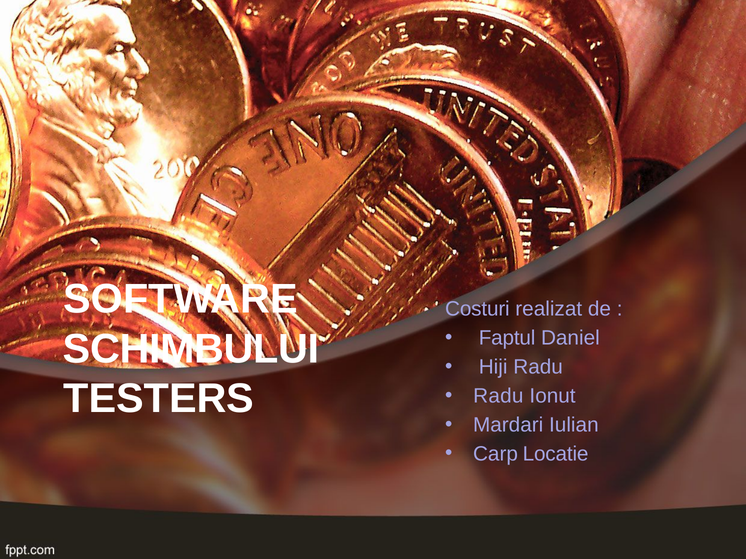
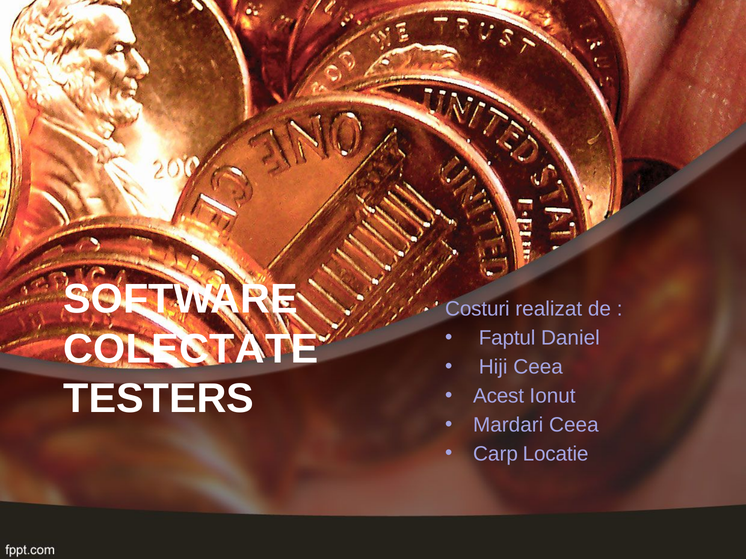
SCHIMBULUI: SCHIMBULUI -> COLECTATE (191, 349)
Hiji Radu: Radu -> Ceea (538, 367)
Radu: Radu -> Acest (499, 396)
Mardari Iulian: Iulian -> Ceea (574, 425)
